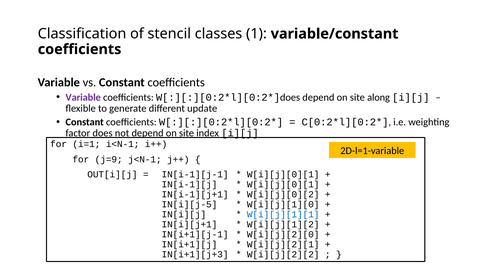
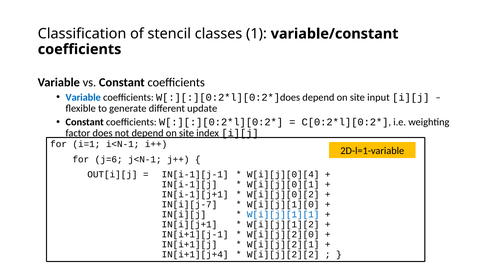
Variable colour: purple -> blue (83, 97)
along: along -> input (378, 97)
j=9: j=9 -> j=6 (109, 160)
W[i][j][0][1: W[i][j][0][1 -> W[i][j][0][4 (283, 175)
IN[i][j-5: IN[i][j-5 -> IN[i][j-7 (189, 205)
IN[i+1][j+3: IN[i+1][j+3 -> IN[i+1][j+4 (195, 255)
